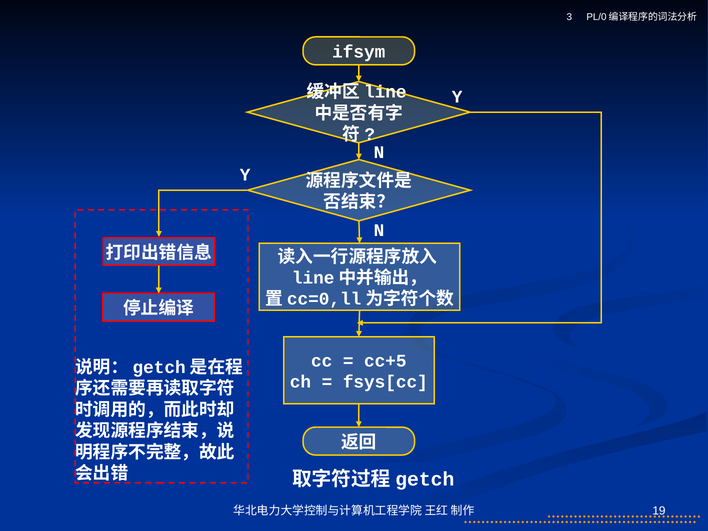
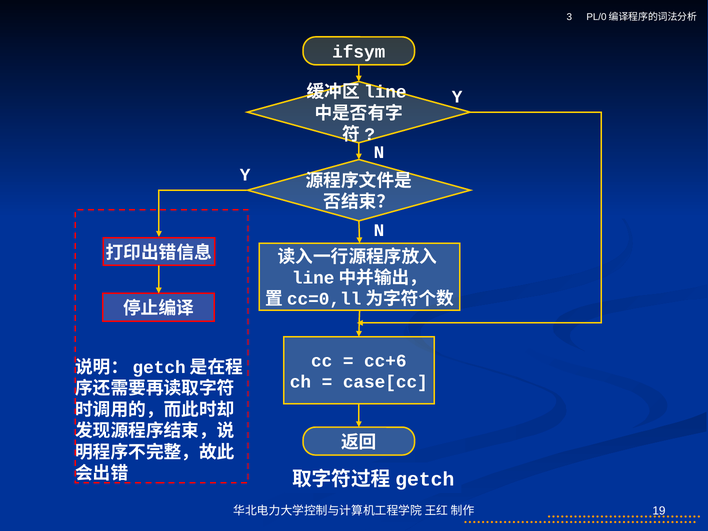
cc+5: cc+5 -> cc+6 (385, 361)
fsys[cc: fsys[cc -> case[cc (385, 382)
